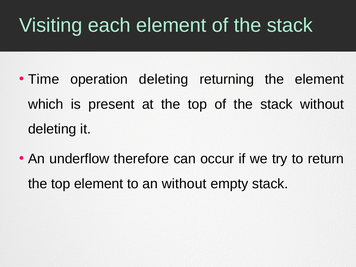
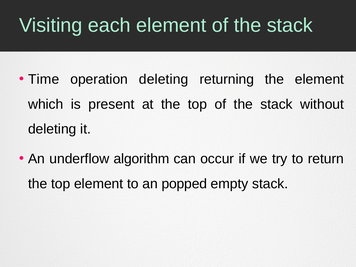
therefore: therefore -> algorithm (141, 159)
an without: without -> popped (184, 184)
